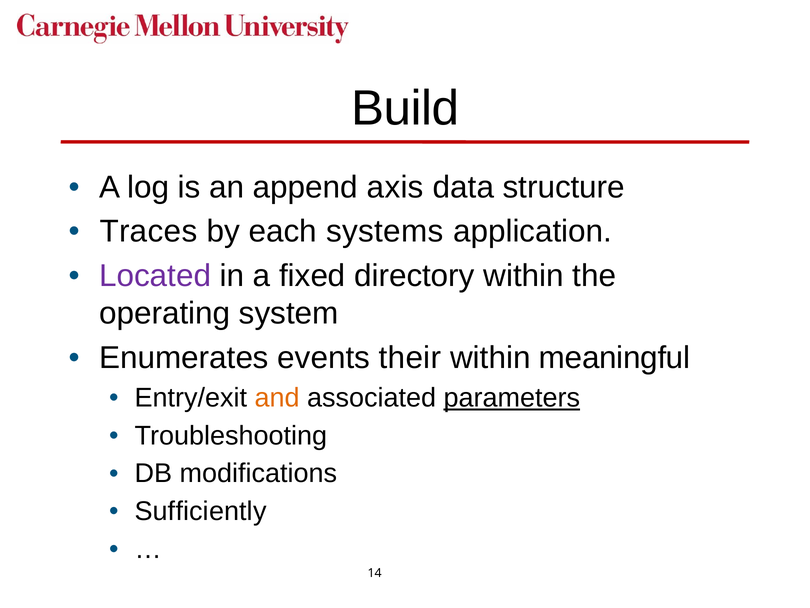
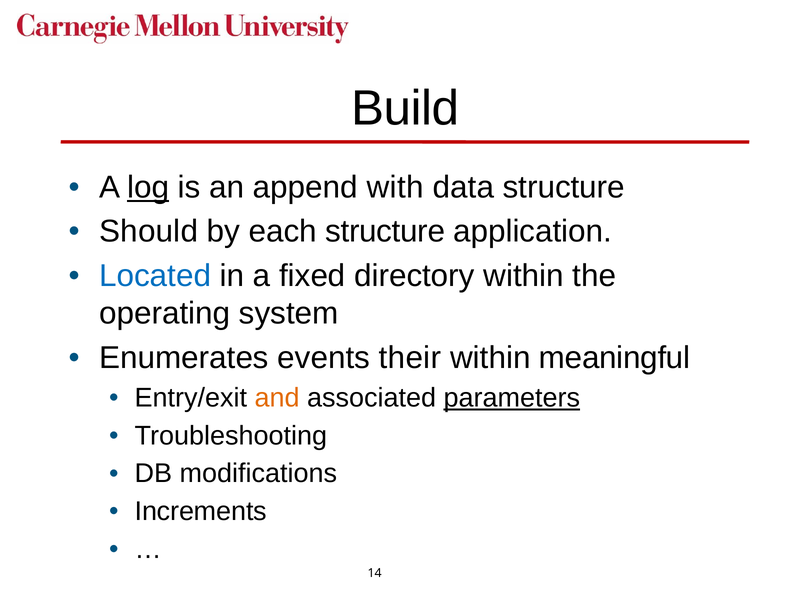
log underline: none -> present (148, 187)
axis: axis -> with (395, 187)
Traces: Traces -> Should (149, 231)
each systems: systems -> structure (385, 231)
Located colour: purple -> blue (155, 275)
Sufficiently: Sufficiently -> Increments (201, 511)
